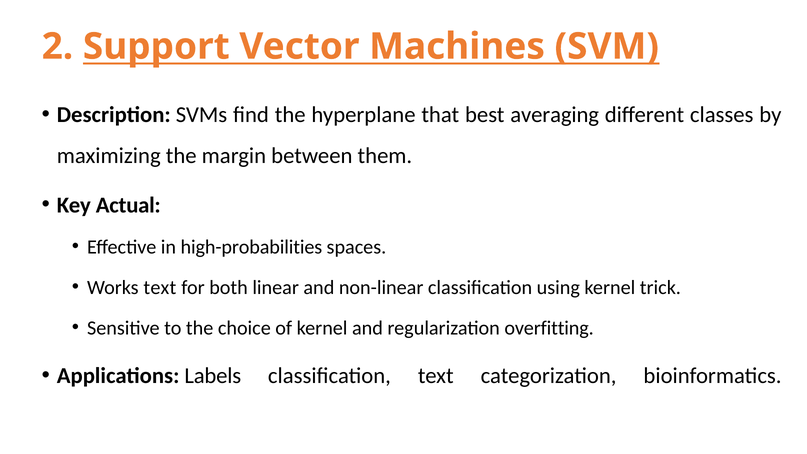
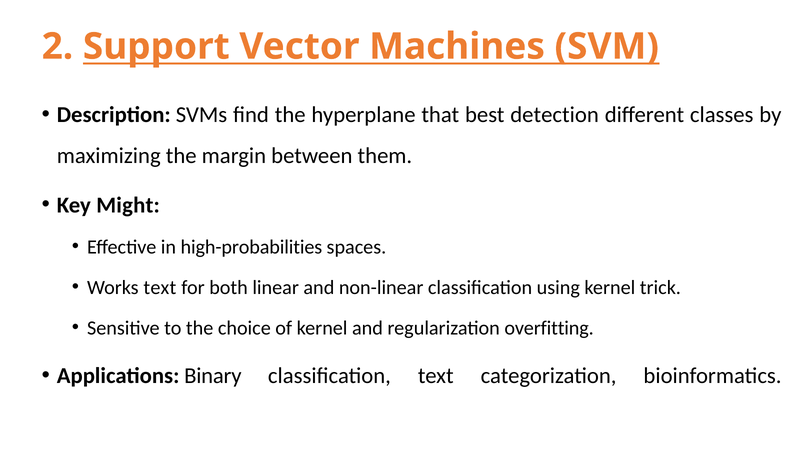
averaging: averaging -> detection (555, 115)
Actual: Actual -> Might (128, 205)
Labels: Labels -> Binary (213, 376)
